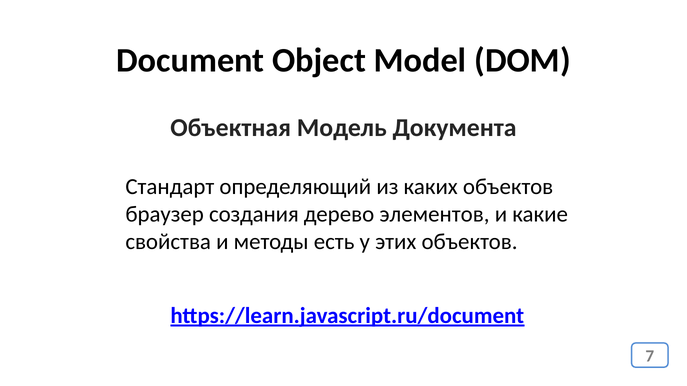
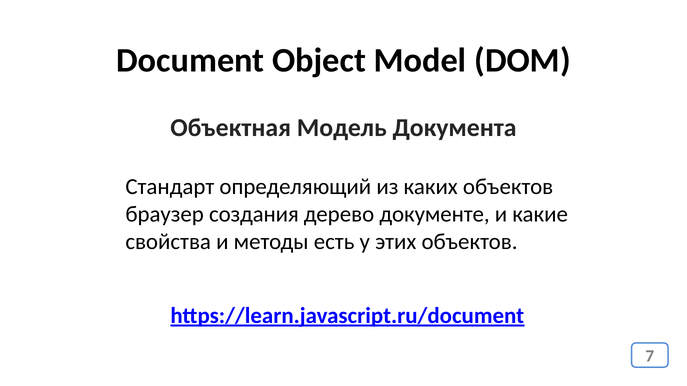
элементов: элементов -> документе (435, 214)
